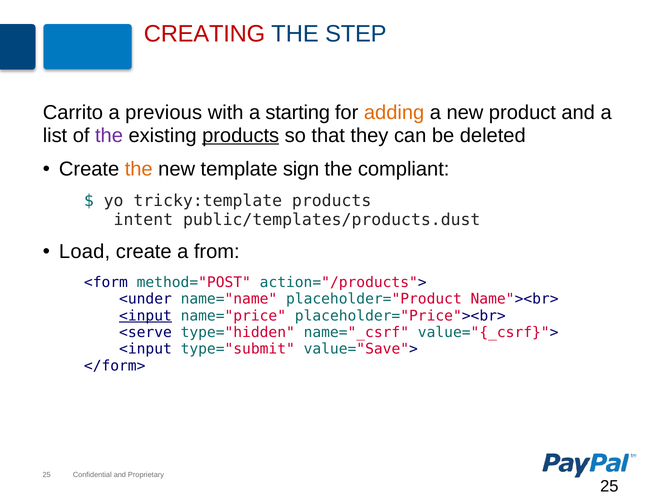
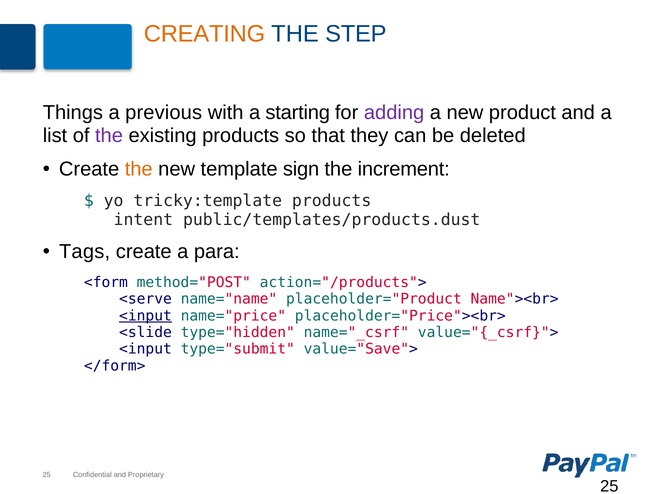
CREATING colour: red -> orange (204, 34)
Carrito: Carrito -> Things (73, 112)
adding colour: orange -> purple (394, 112)
products underline: present -> none (241, 135)
compliant: compliant -> increment (404, 169)
Load: Load -> Tags (85, 252)
from: from -> para (217, 252)
<under: <under -> <serve (145, 299)
<serve: <serve -> <slide (145, 333)
